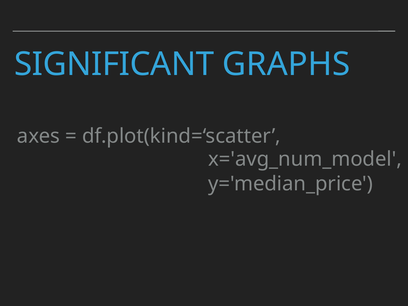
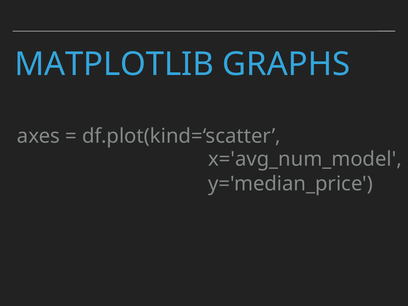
SIGNIFICANT: SIGNIFICANT -> MATPLOTLIB (114, 64)
